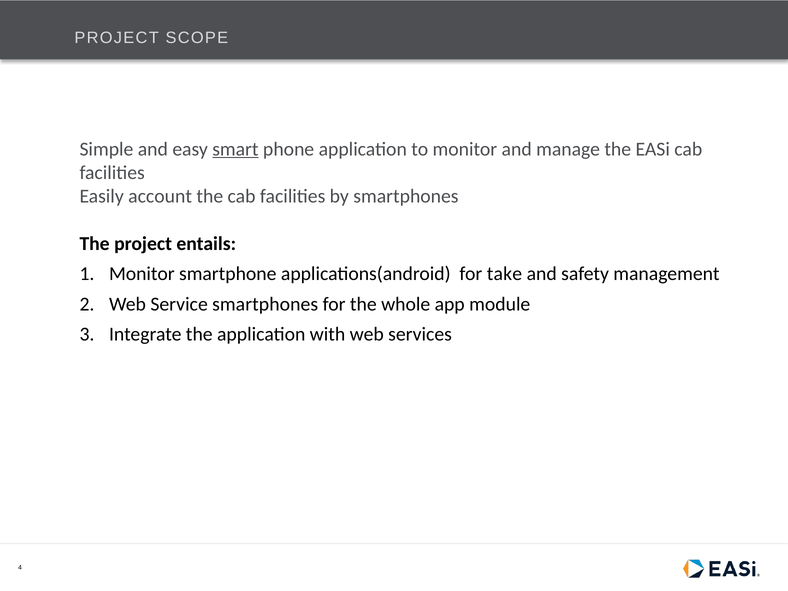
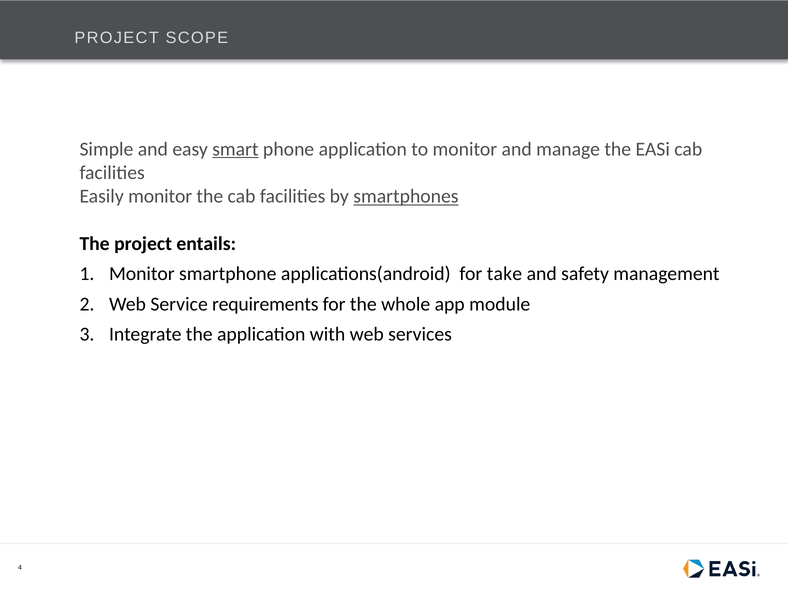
Easily account: account -> monitor (160, 196)
smartphones underline: none -> present (406, 196)
Service smartphones: smartphones -> requirements (265, 304)
